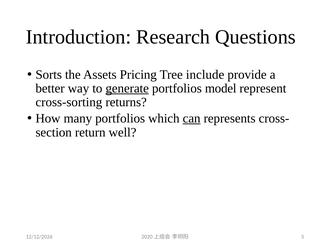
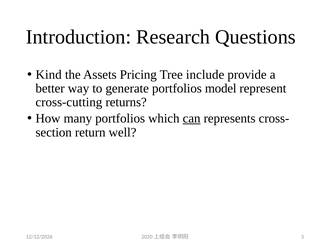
Sorts: Sorts -> Kind (49, 74)
generate underline: present -> none (127, 88)
cross-sorting: cross-sorting -> cross-cutting (69, 102)
